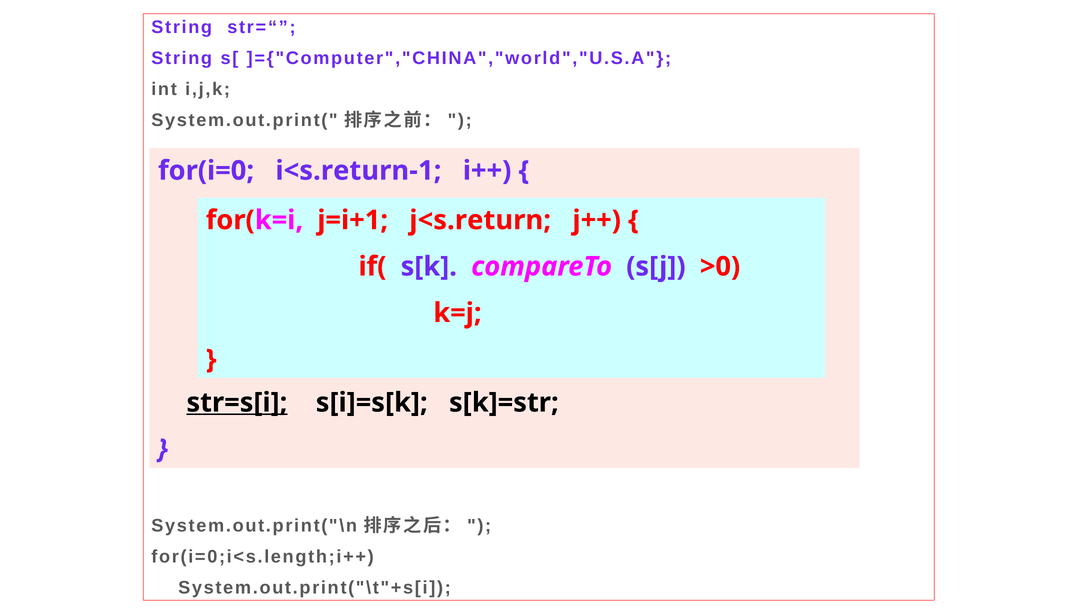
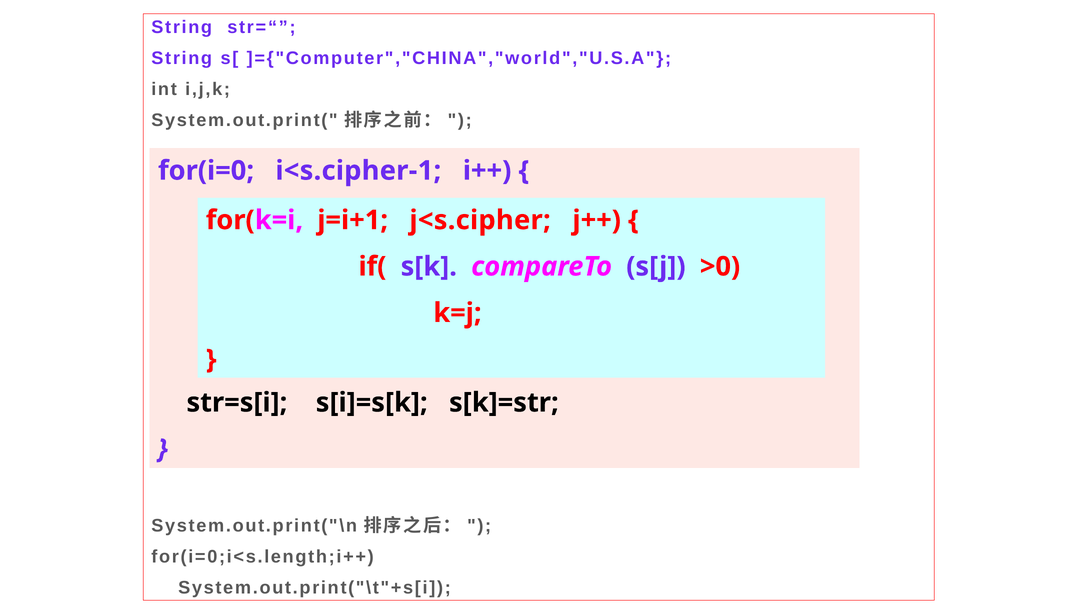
i<s.return-1: i<s.return-1 -> i<s.cipher-1 (358, 171)
j<s.return: j<s.return -> j<s.cipher (480, 220)
str=s[i underline: present -> none (237, 402)
